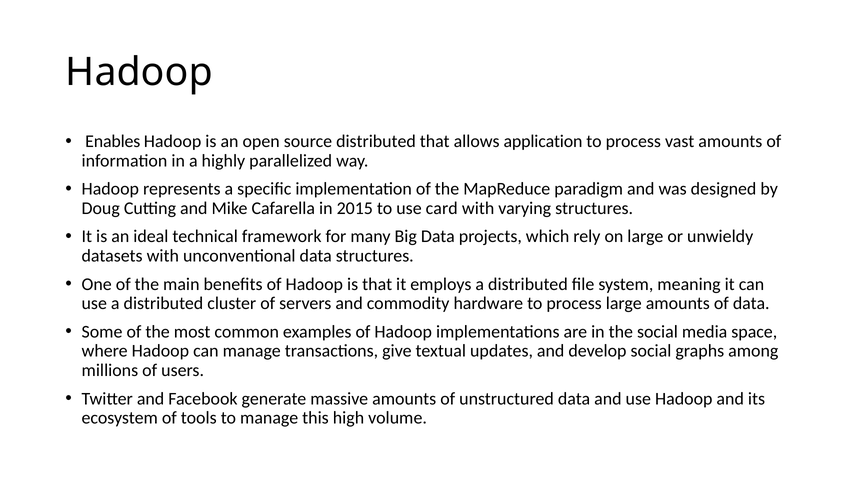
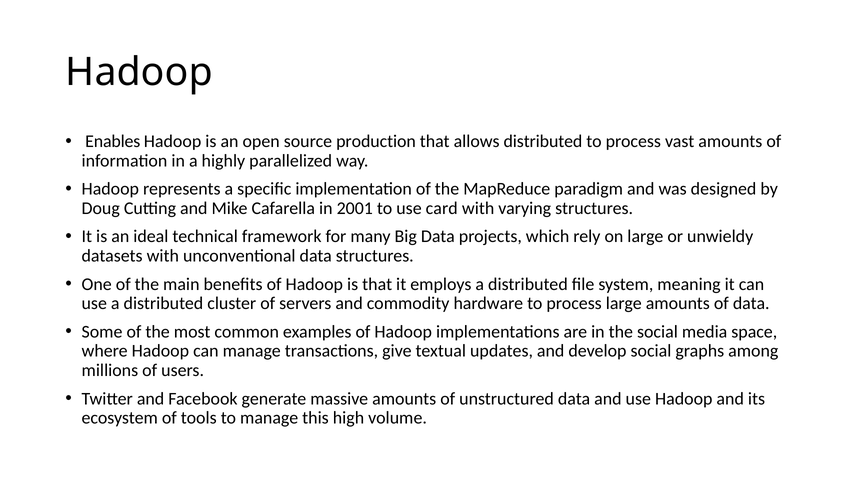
source distributed: distributed -> production (376, 141)
allows application: application -> distributed (543, 141)
2015: 2015 -> 2001 (355, 208)
